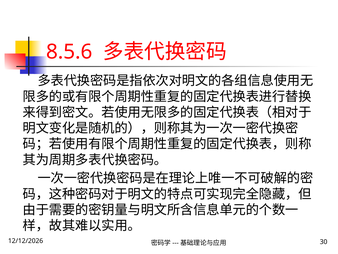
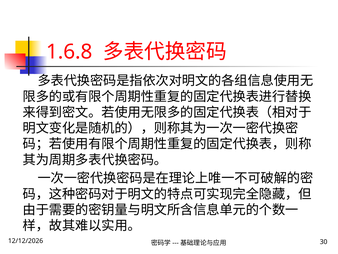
8.5.6: 8.5.6 -> 1.6.8 (69, 52)
